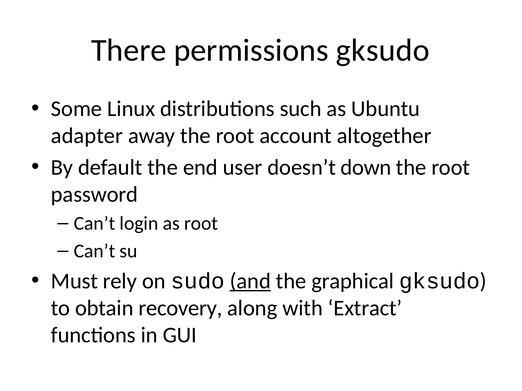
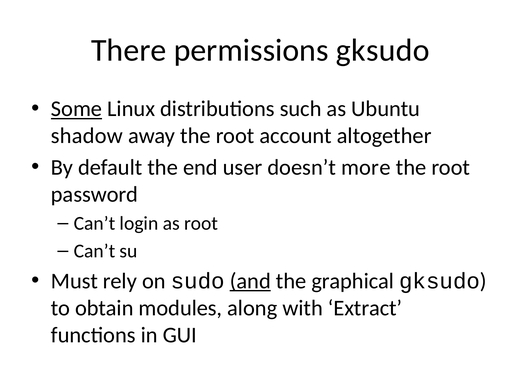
Some underline: none -> present (77, 109)
adapter: adapter -> shadow (87, 136)
down: down -> more (366, 168)
recovery: recovery -> modules (180, 308)
